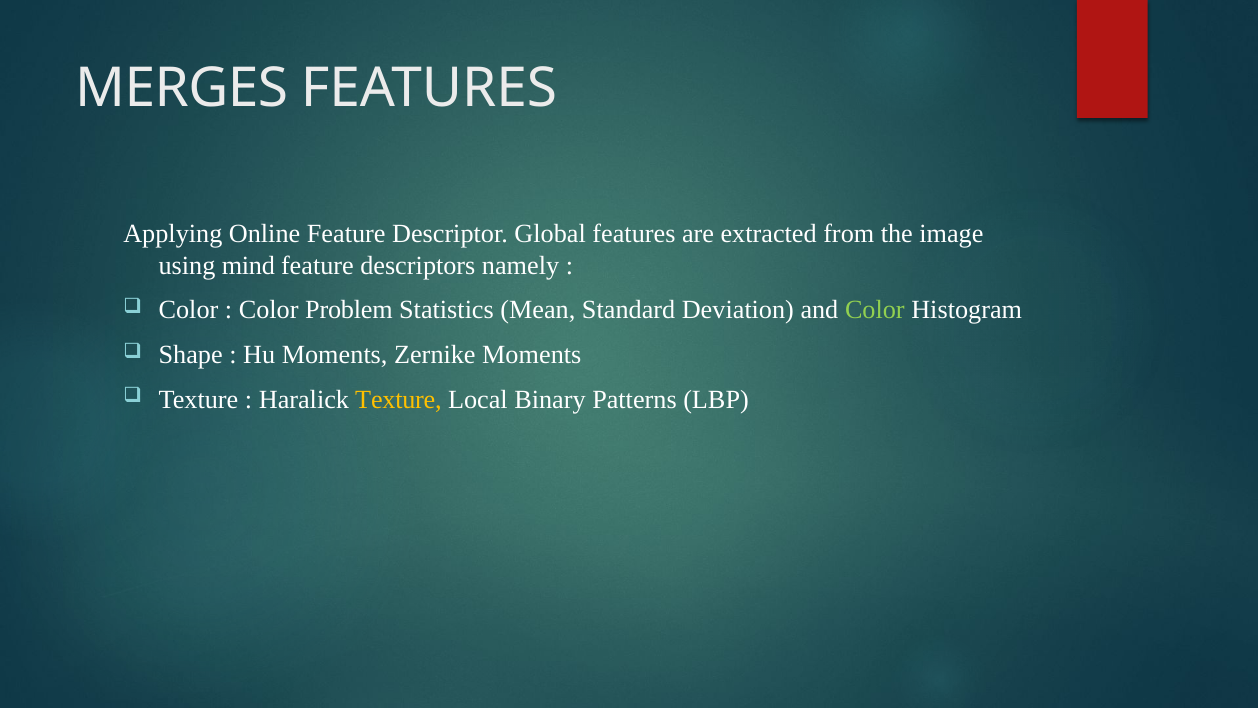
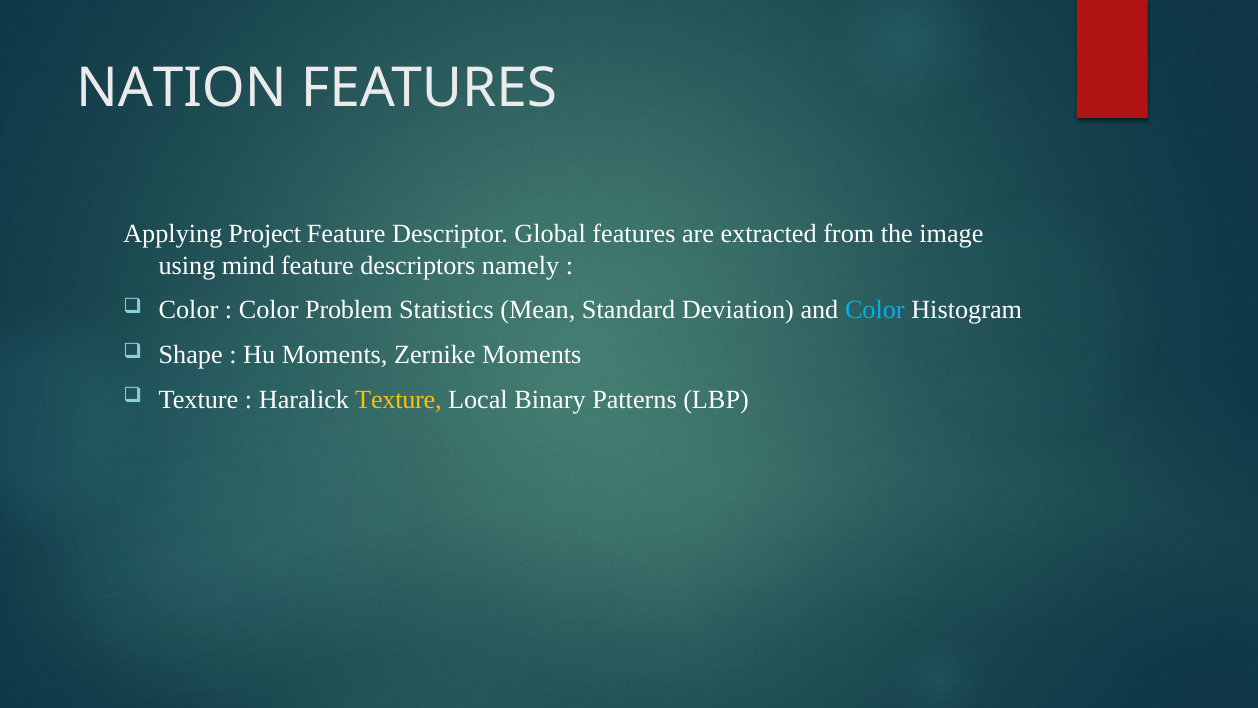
MERGES: MERGES -> NATION (181, 88)
Online: Online -> Project (265, 234)
Color colour: light green -> light blue (875, 310)
